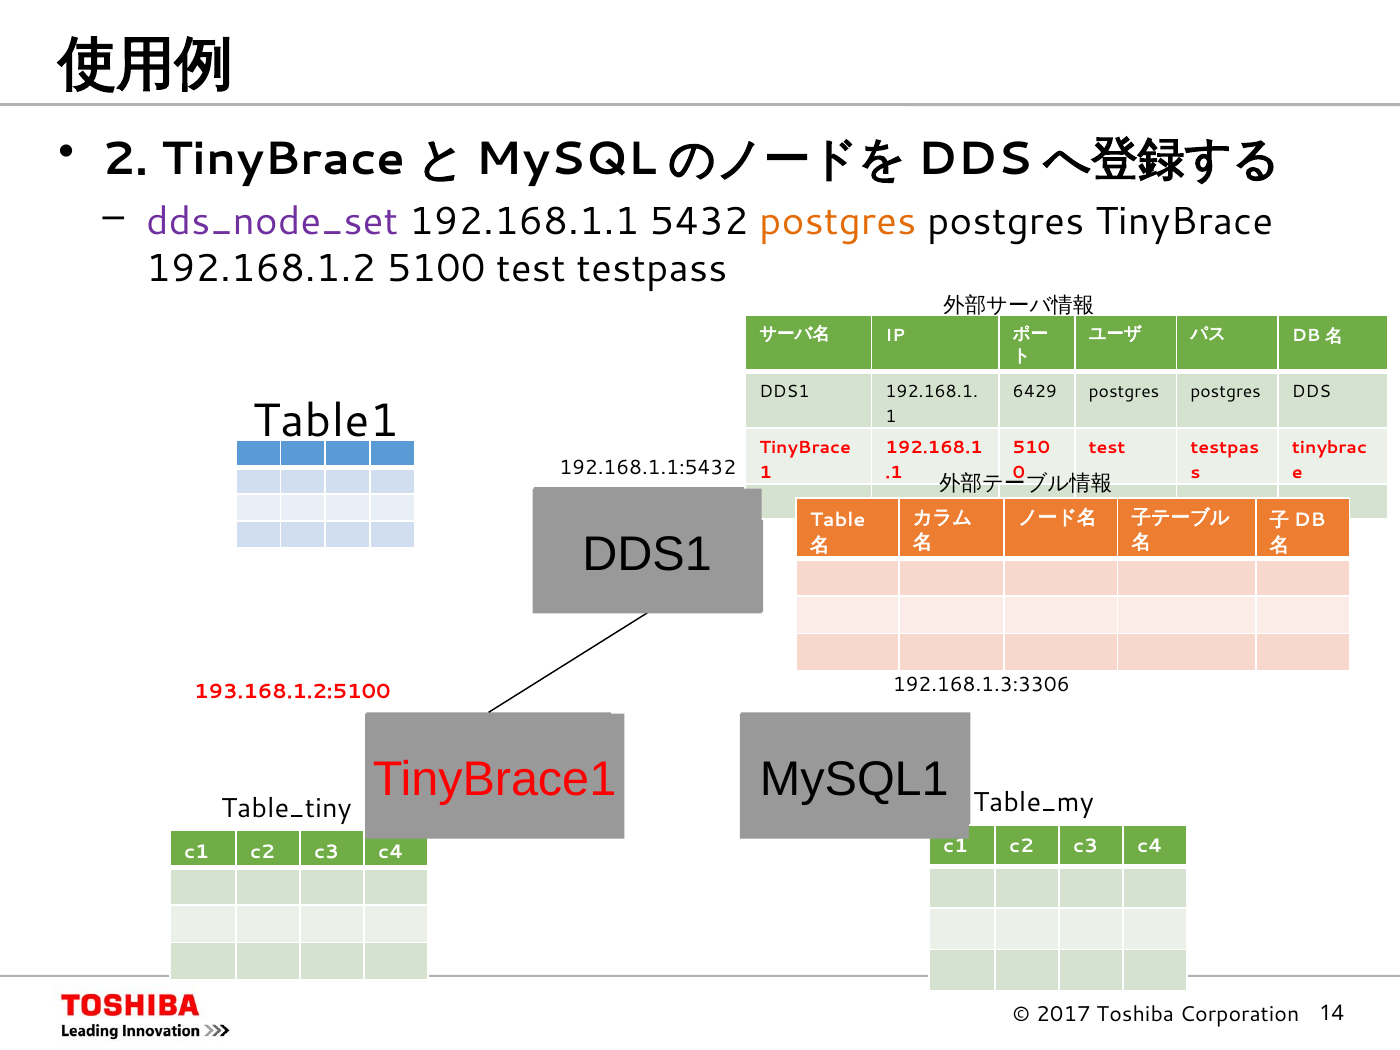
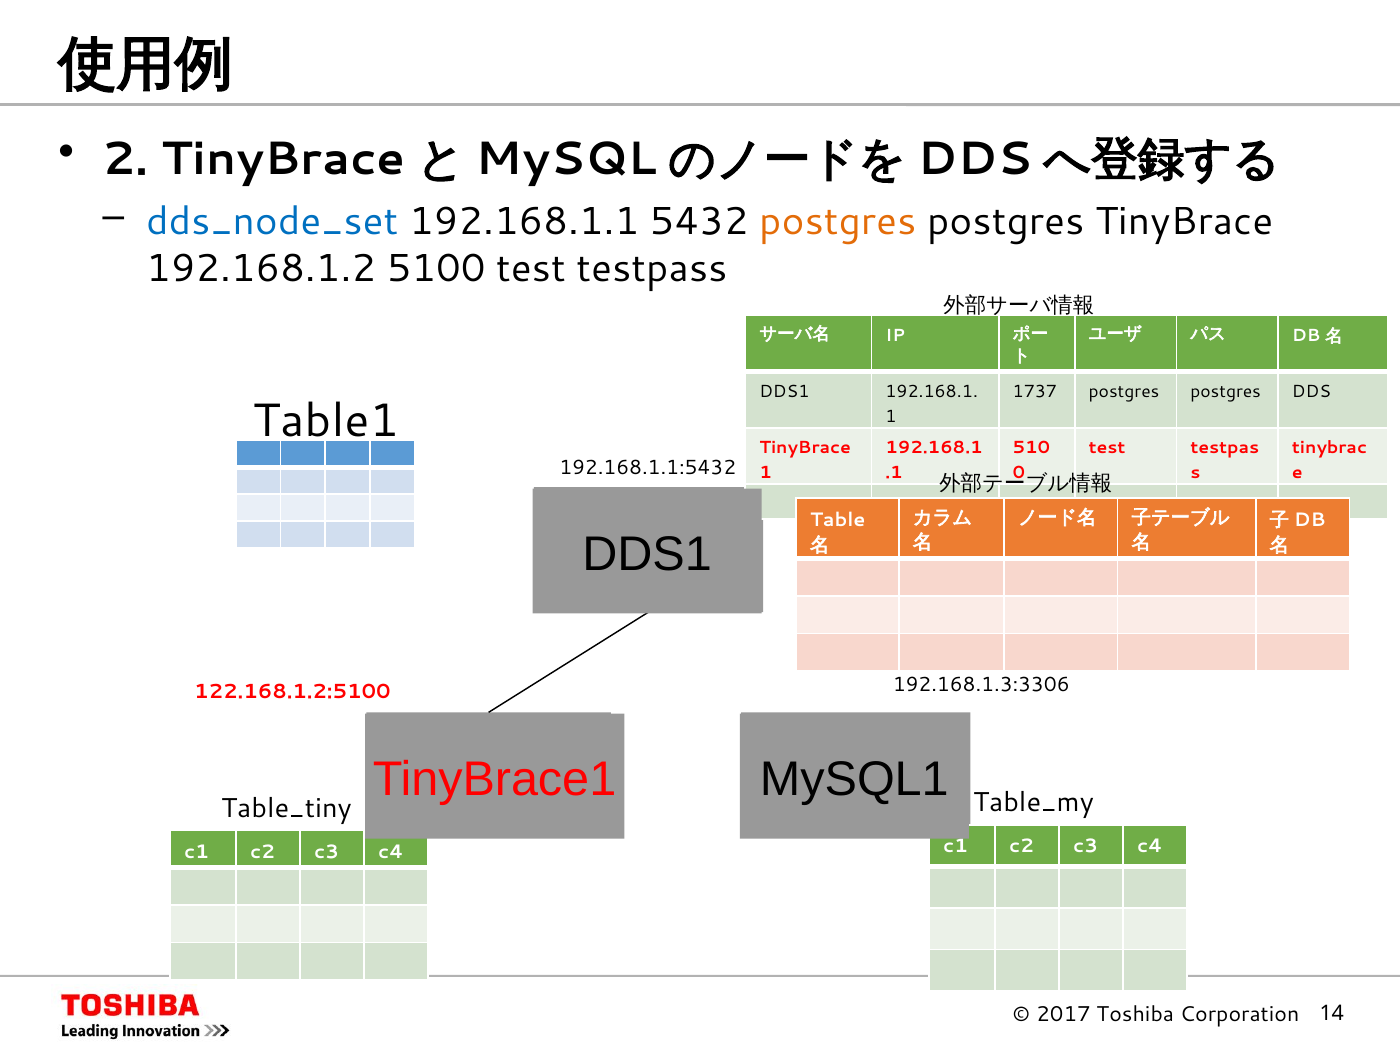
dds_node_set colour: purple -> blue (272, 222)
6429: 6429 -> 1737 (1035, 392)
193.168.1.2:5100: 193.168.1.2:5100 -> 122.168.1.2:5100 (292, 692)
